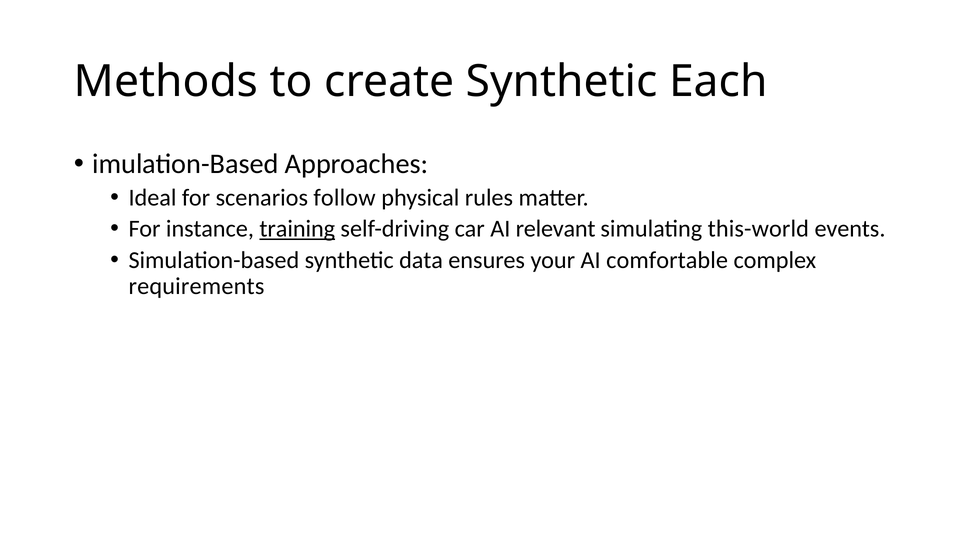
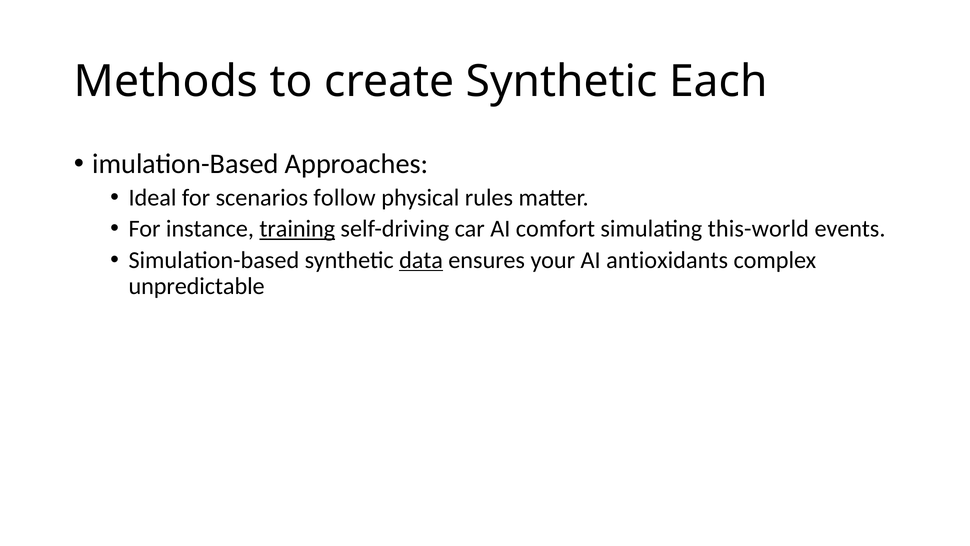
relevant: relevant -> comfort (555, 229)
data underline: none -> present (421, 260)
comfortable: comfortable -> antioxidants (667, 260)
requirements: requirements -> unpredictable (197, 286)
